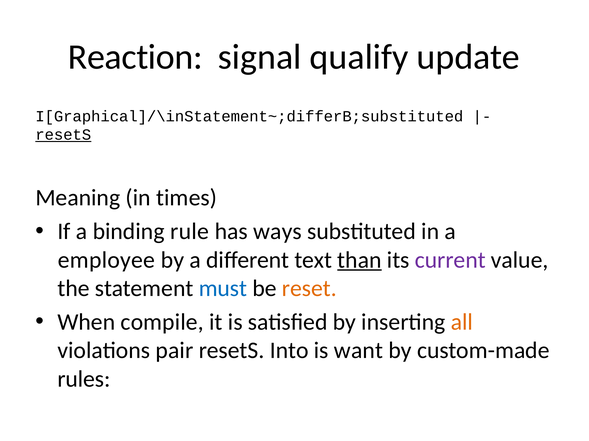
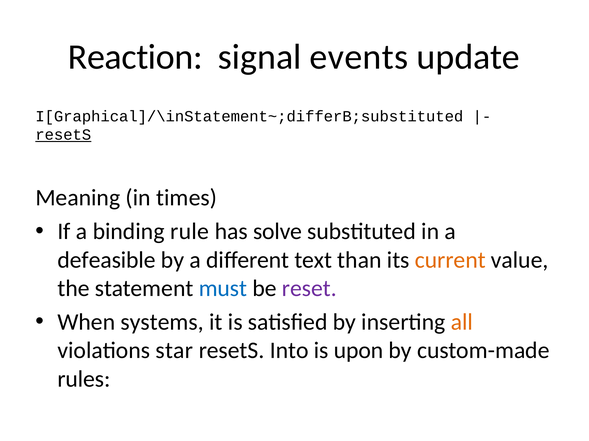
qualify: qualify -> events (359, 57)
ways: ways -> solve (278, 232)
employee: employee -> defeasible (107, 260)
than underline: present -> none (359, 260)
current colour: purple -> orange (450, 260)
reset colour: orange -> purple (309, 289)
compile: compile -> systems (162, 323)
pair: pair -> star (174, 351)
want: want -> upon (359, 351)
